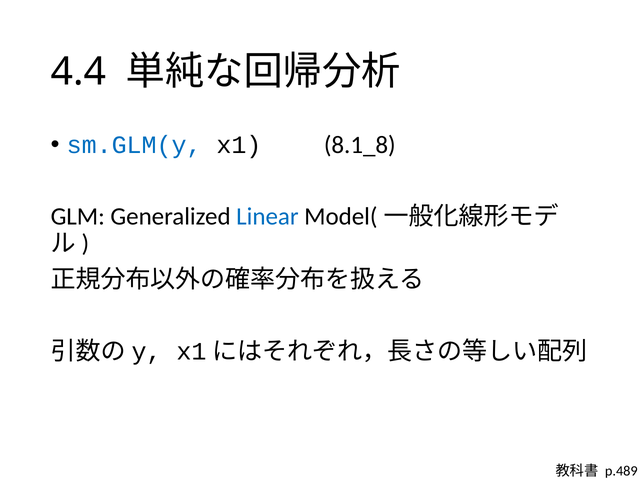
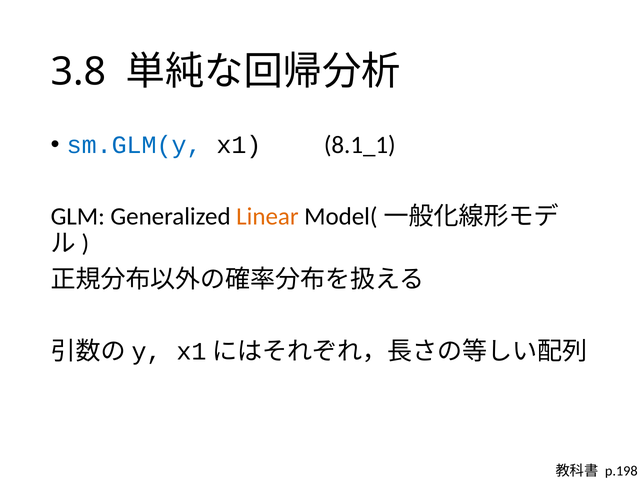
4.4: 4.4 -> 3.8 (78, 72)
8.1_8: 8.1_8 -> 8.1_1 (360, 145)
Linear colour: blue -> orange (267, 217)
p.489: p.489 -> p.198 (621, 471)
